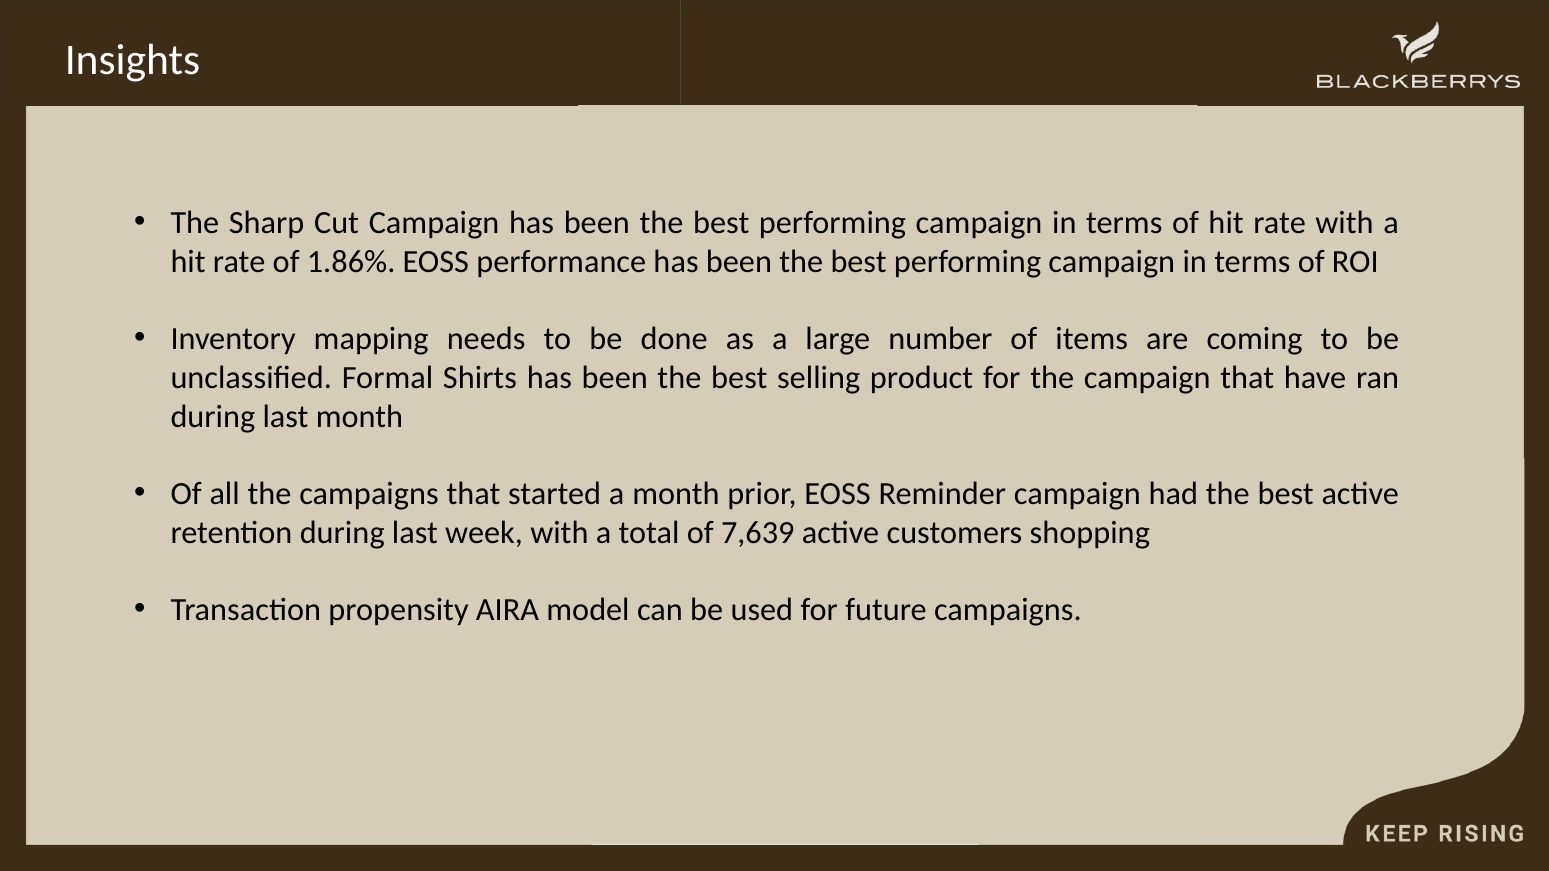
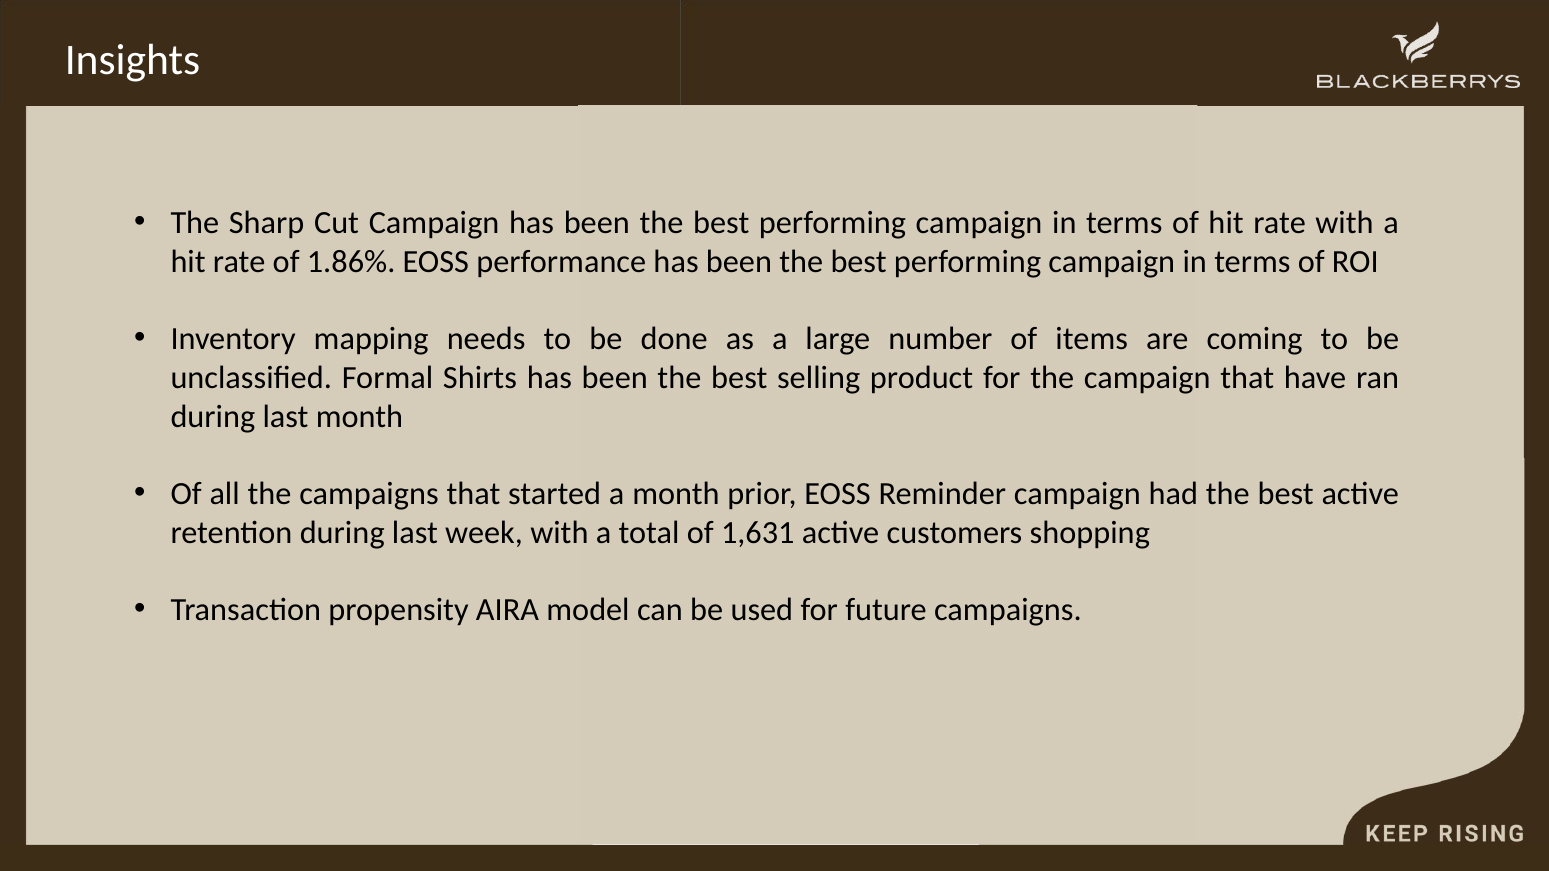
7,639: 7,639 -> 1,631 (758, 533)
